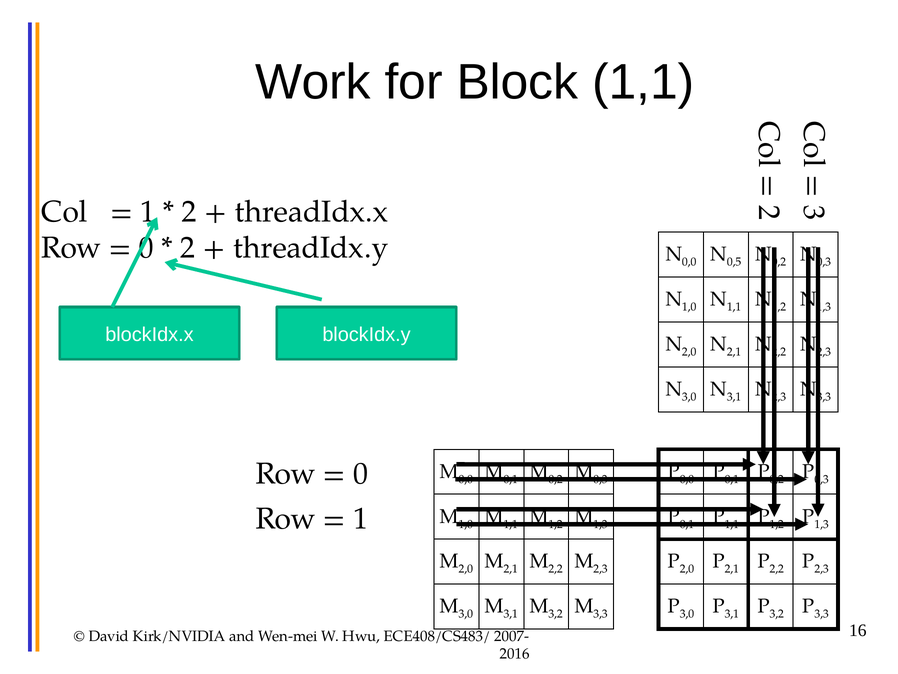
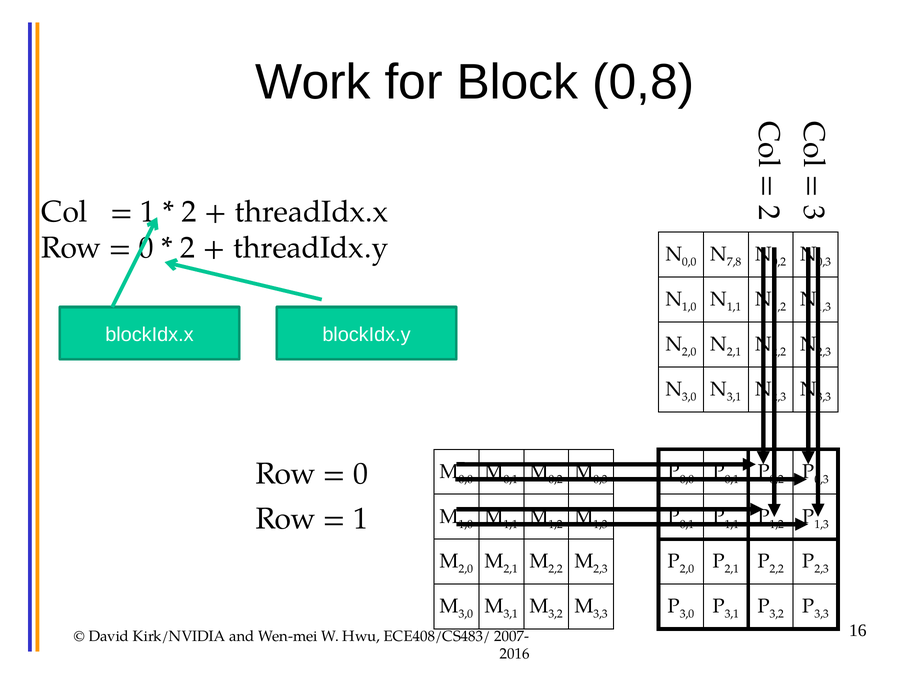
Block 1,1: 1,1 -> 0,8 (643, 82)
0,5: 0,5 -> 7,8 (734, 262)
